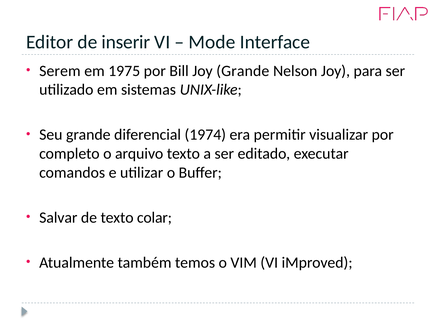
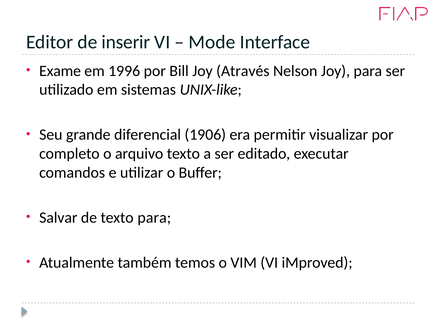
Serem: Serem -> Exame (60, 71)
1975: 1975 -> 1996 (124, 71)
Joy Grande: Grande -> Através (243, 71)
1974: 1974 -> 1906 (205, 135)
texto colar: colar -> para (154, 218)
